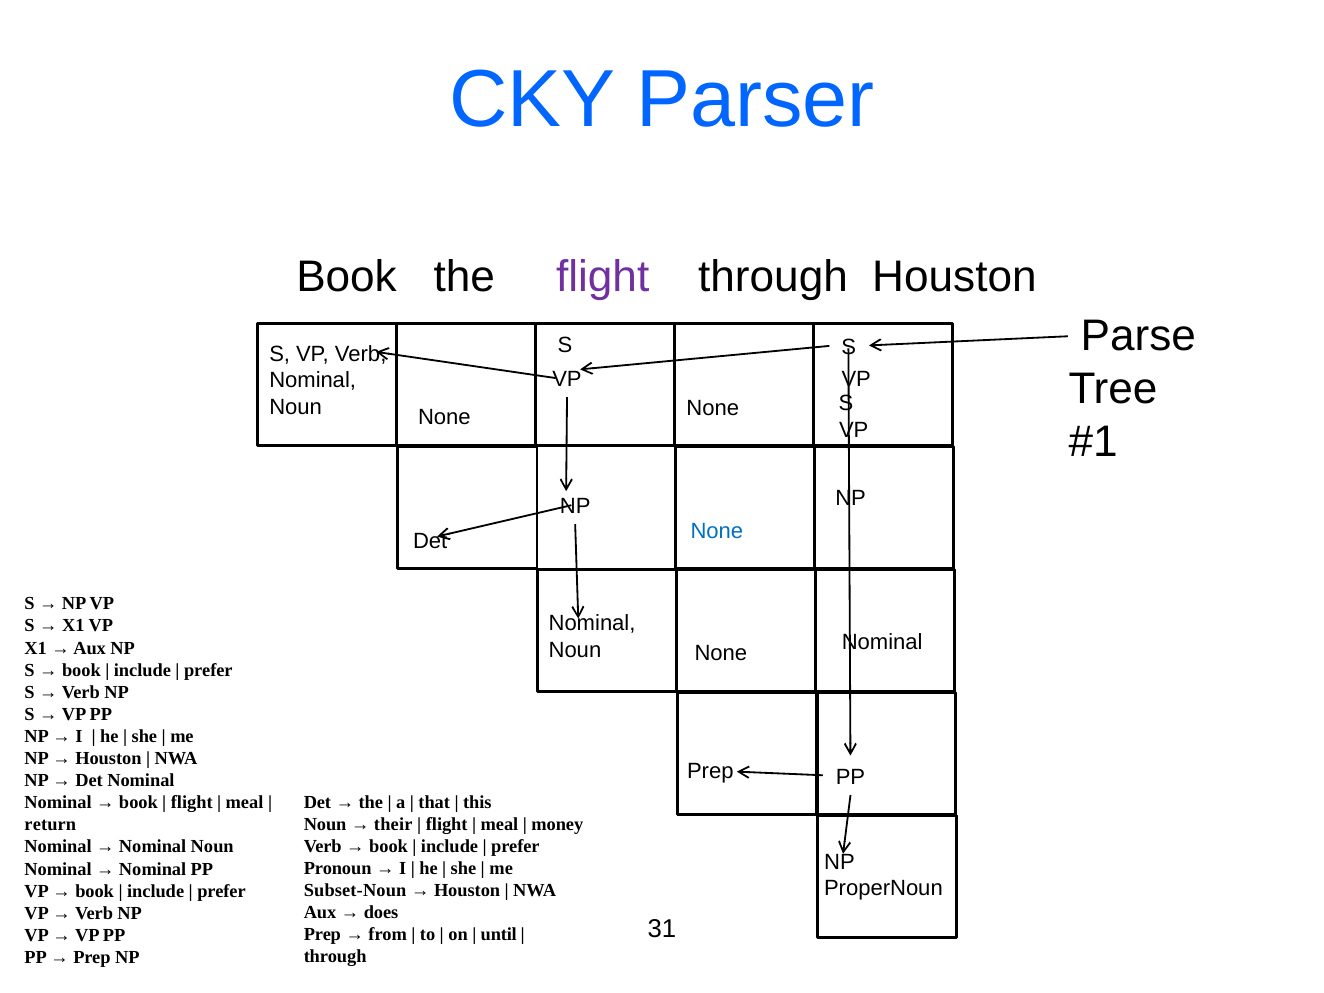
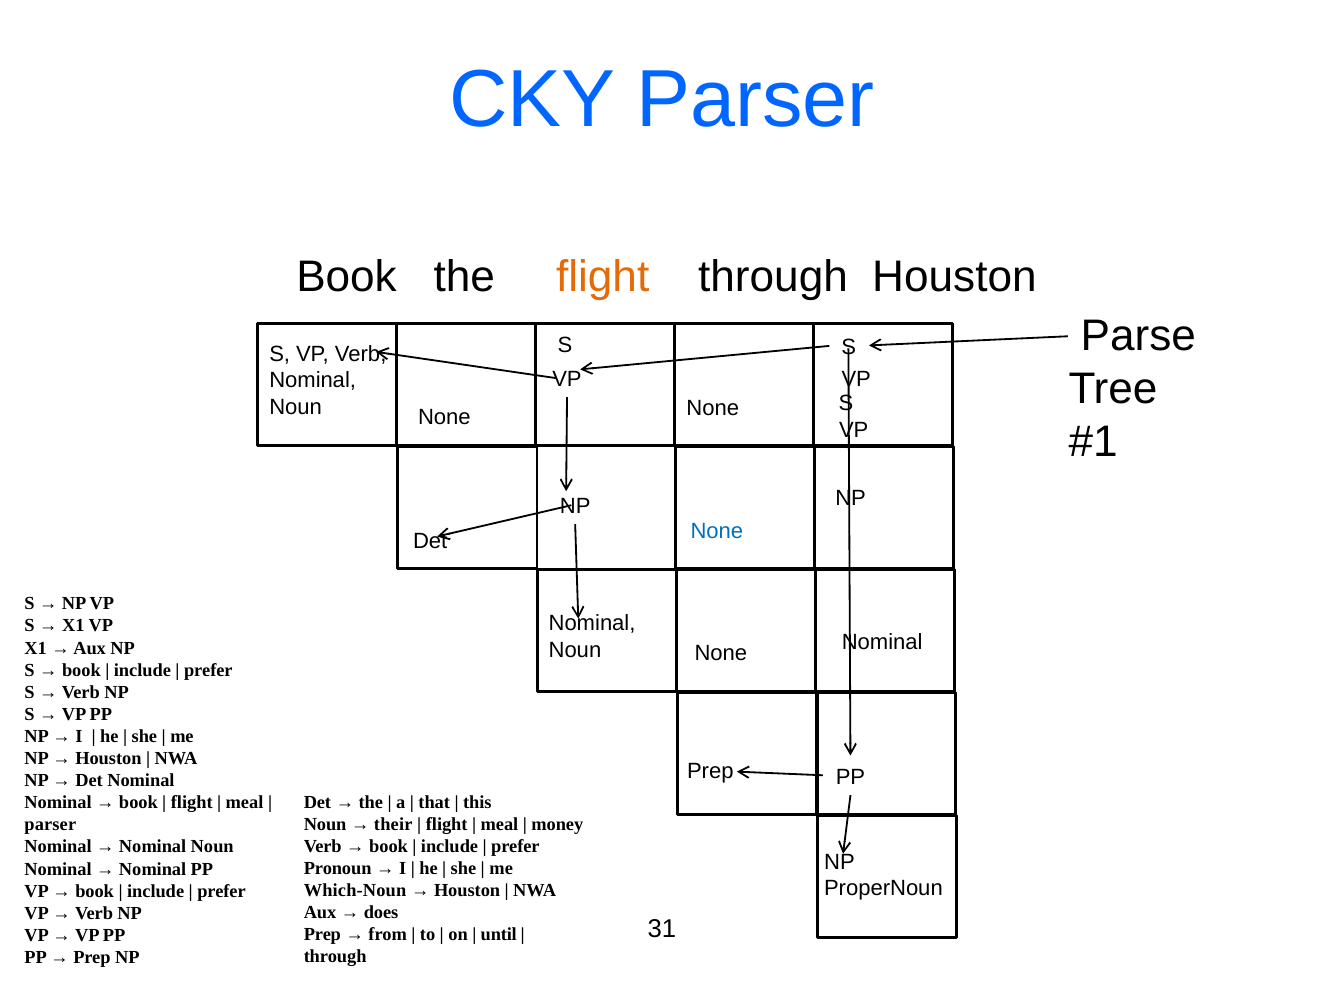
flight colour: purple -> orange (603, 277)
return: return -> parser (50, 825)
Subset-Noun: Subset-Noun -> Which-Noun (355, 891)
